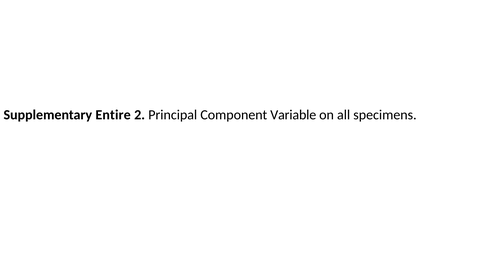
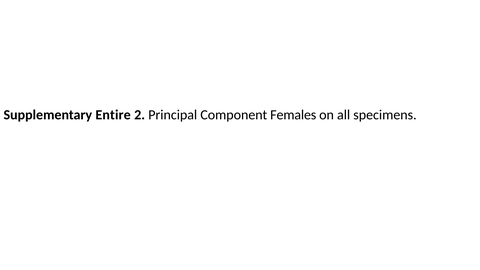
Variable: Variable -> Females (293, 115)
